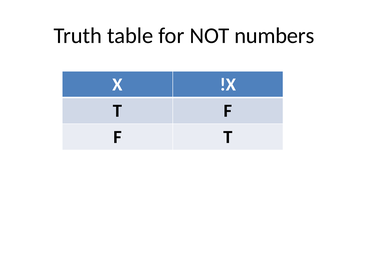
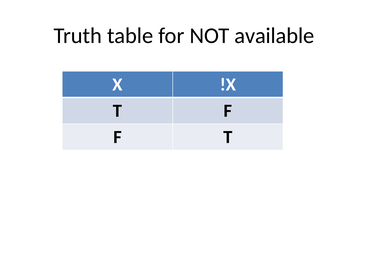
numbers: numbers -> available (274, 36)
